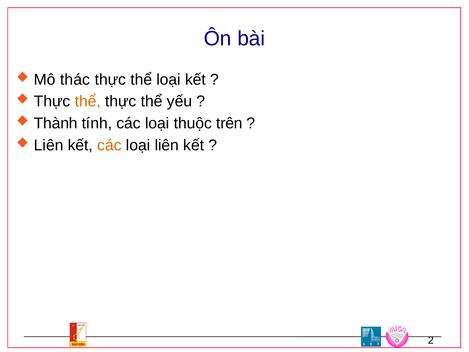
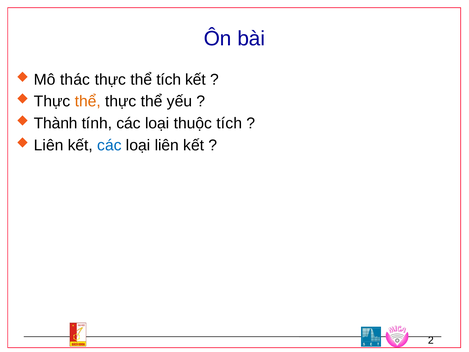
thể loại: loại -> tích (169, 79)
thuộc trên: trên -> tích (229, 123)
các colour: orange -> blue (109, 145)
